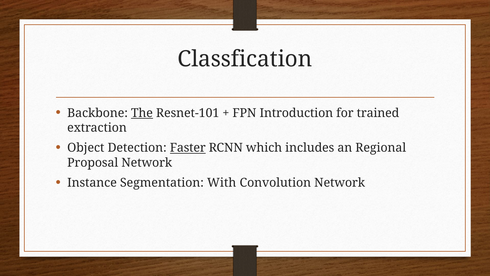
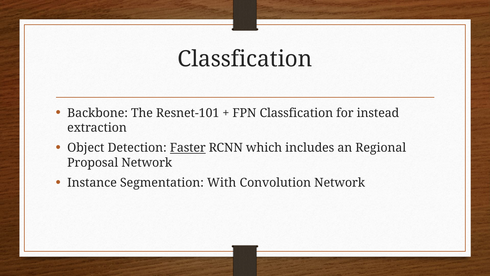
The underline: present -> none (142, 113)
FPN Introduction: Introduction -> Classfication (296, 113)
trained: trained -> instead (378, 113)
